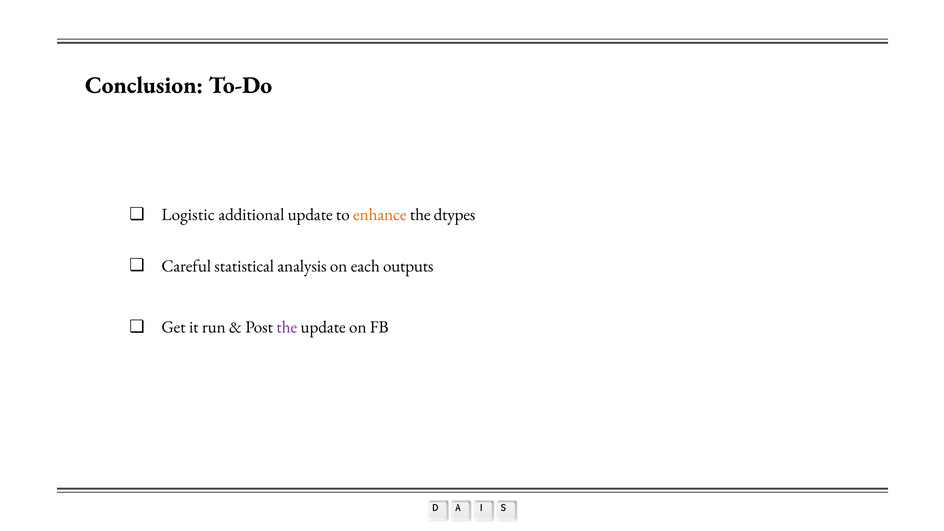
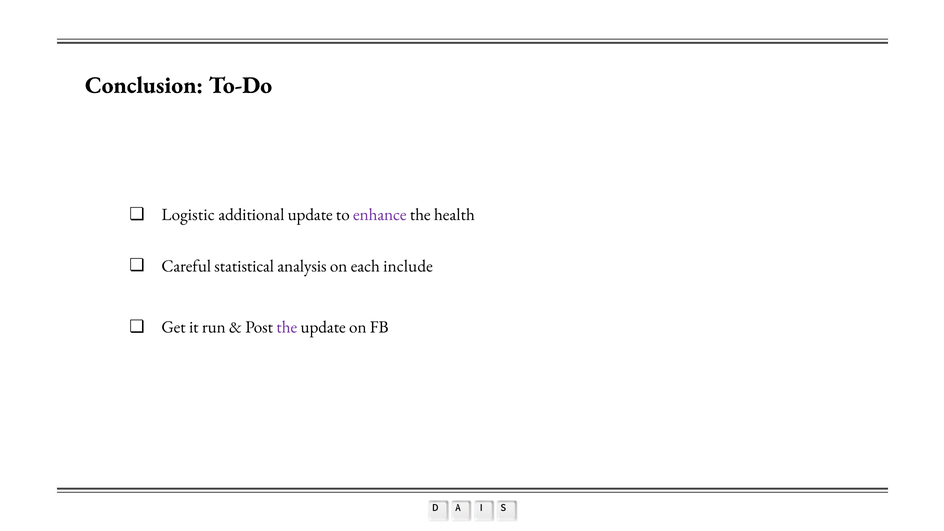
enhance colour: orange -> purple (380, 215)
dtypes: dtypes -> health (454, 215)
outputs: outputs -> include (408, 266)
